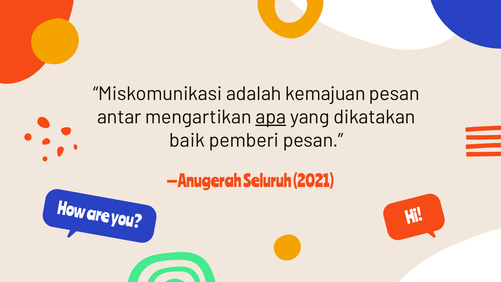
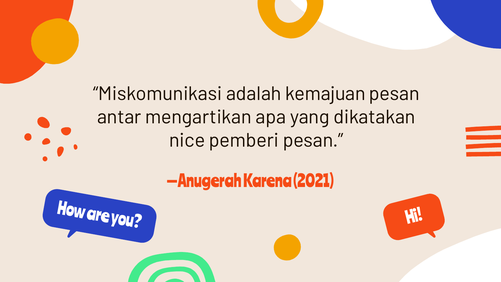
apa underline: present -> none (271, 117)
baik: baik -> nice (187, 140)
Seluruh: Seluruh -> Karena (268, 181)
